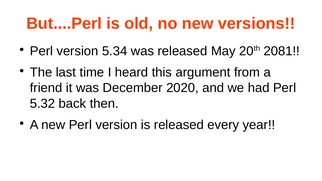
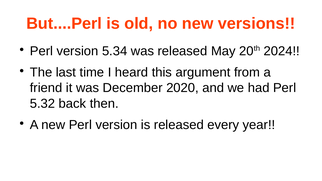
2081: 2081 -> 2024 (282, 51)
